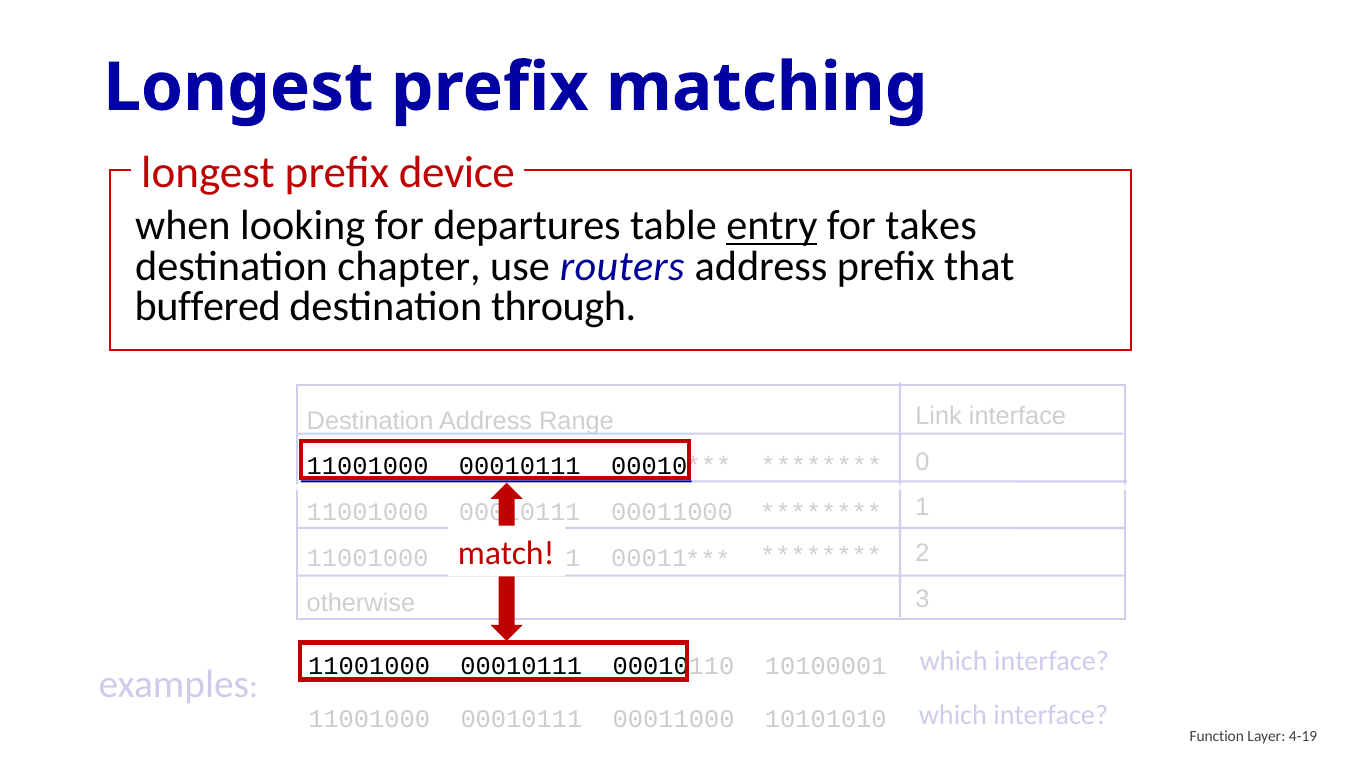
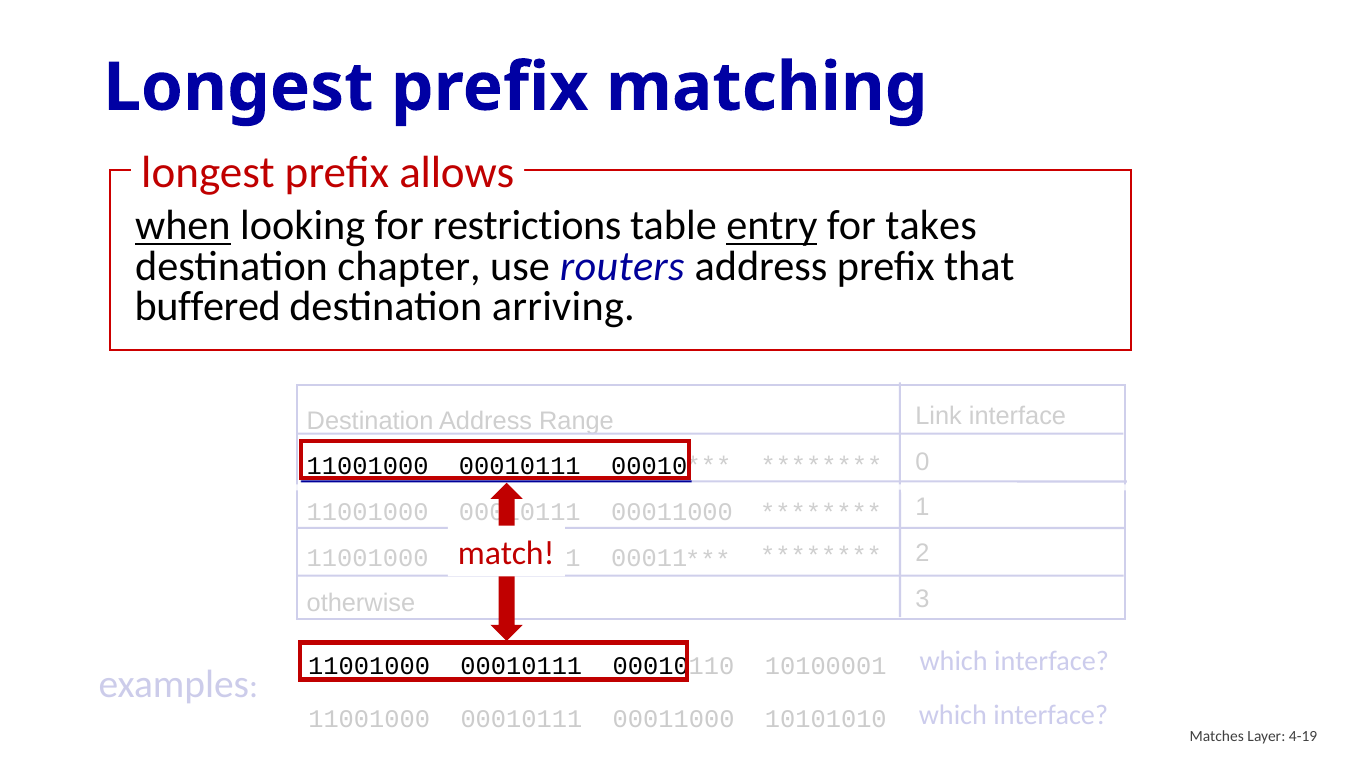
device: device -> allows (457, 172)
when underline: none -> present (183, 226)
departures: departures -> restrictions (527, 226)
through: through -> arriving (563, 307)
Function: Function -> Matches (1217, 736)
